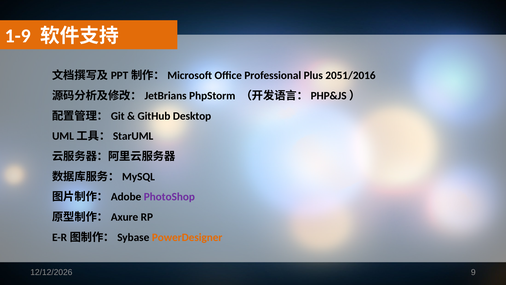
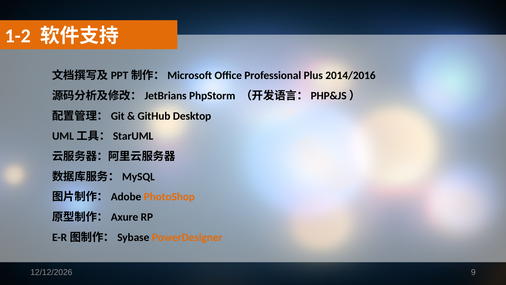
1-9: 1-9 -> 1-2 (18, 36)
2051/2016: 2051/2016 -> 2014/2016 (350, 75)
PhotoShop colour: purple -> orange (169, 197)
